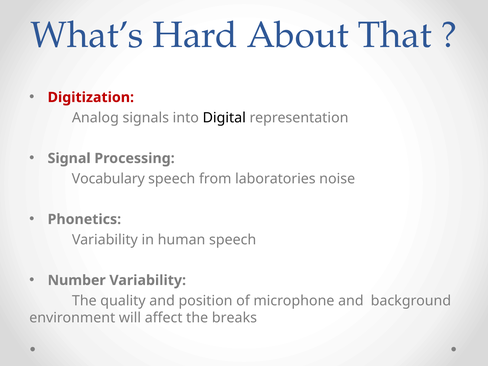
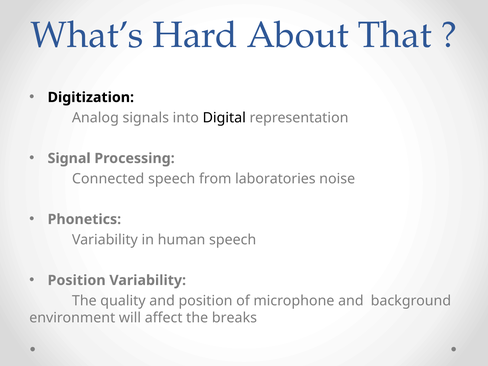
Digitization colour: red -> black (91, 97)
Vocabulary: Vocabulary -> Connected (108, 179)
Number: Number -> Position (77, 280)
